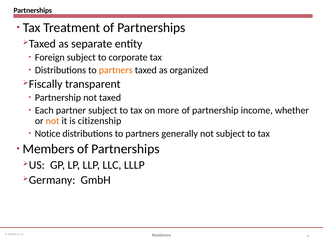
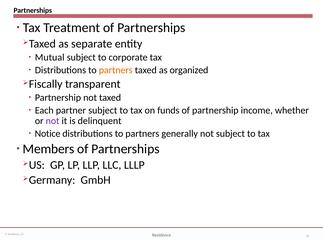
Foreign: Foreign -> Mutual (50, 57)
more: more -> funds (168, 110)
not colour: orange -> purple (53, 121)
citizenship: citizenship -> delinquent (100, 121)
